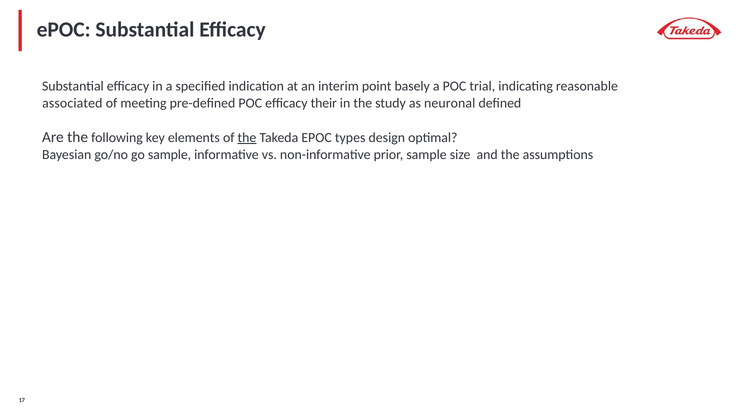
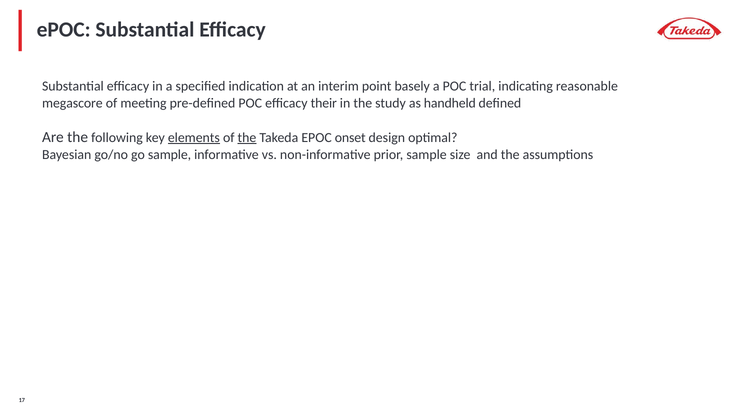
associated: associated -> megascore (72, 103)
neuronal: neuronal -> handheld (450, 103)
elements underline: none -> present (194, 138)
types: types -> onset (350, 138)
